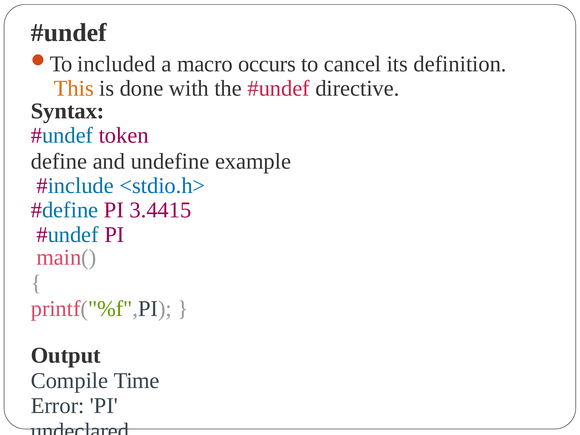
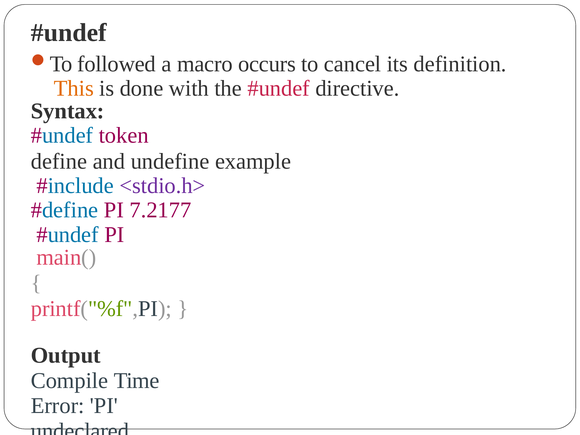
included: included -> followed (117, 64)
<stdio.h> colour: blue -> purple (162, 186)
3.4415: 3.4415 -> 7.2177 (160, 210)
